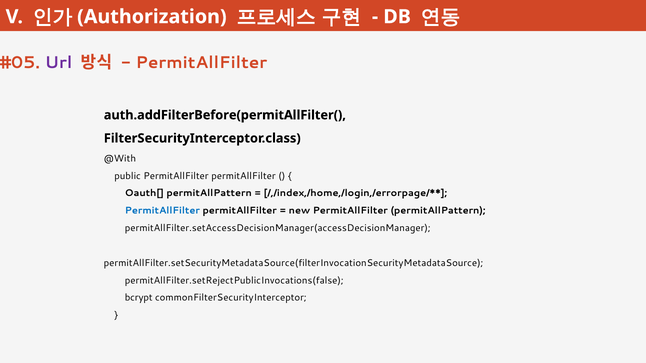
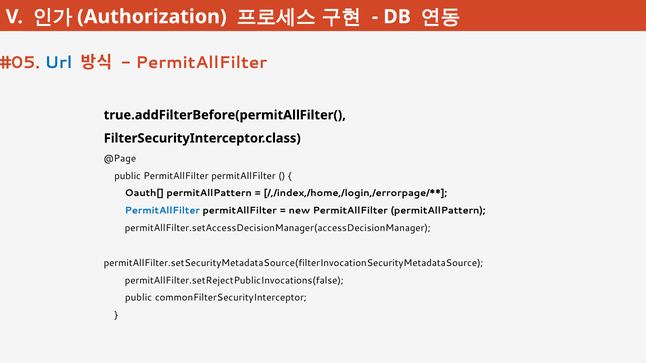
Url colour: purple -> blue (58, 63)
auth.addFilterBefore(permitAllFilter(: auth.addFilterBefore(permitAllFilter( -> true.addFilterBefore(permitAllFilter( (225, 115)
@With: @With -> @Page (120, 159)
bcrypt: bcrypt -> public (139, 298)
